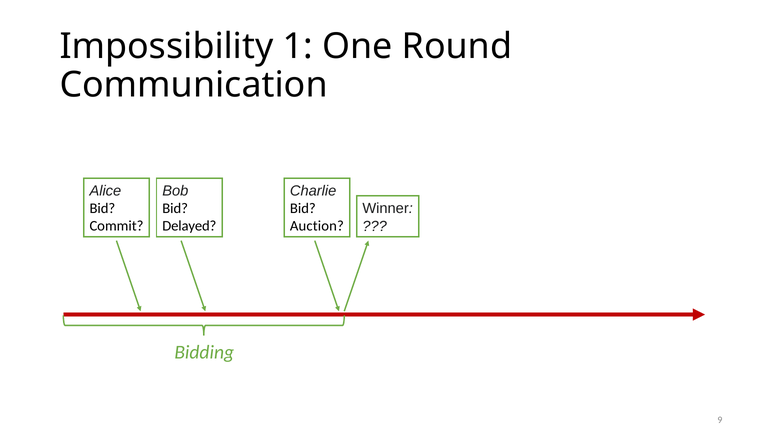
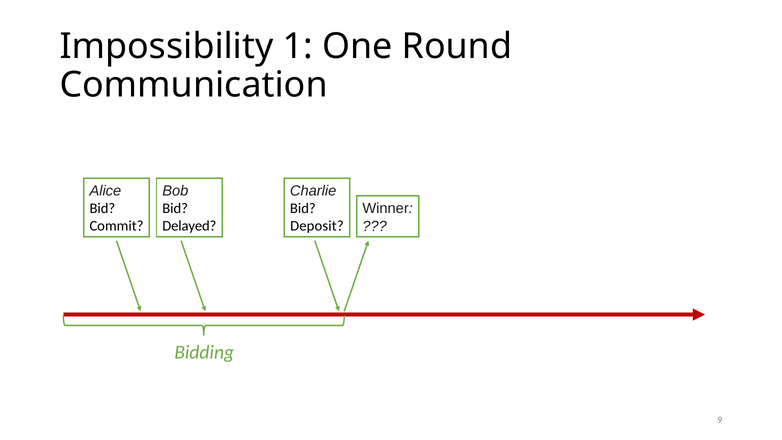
Auction: Auction -> Deposit (317, 226)
